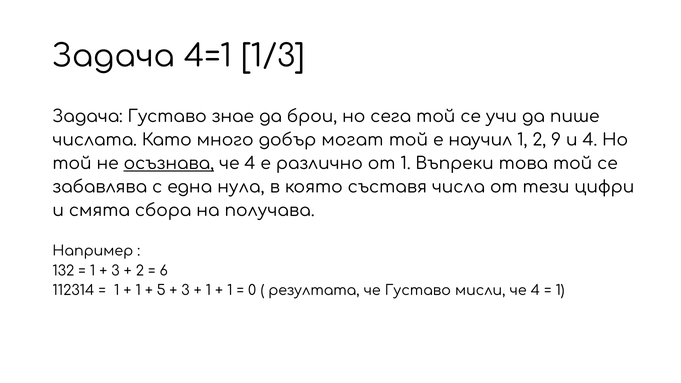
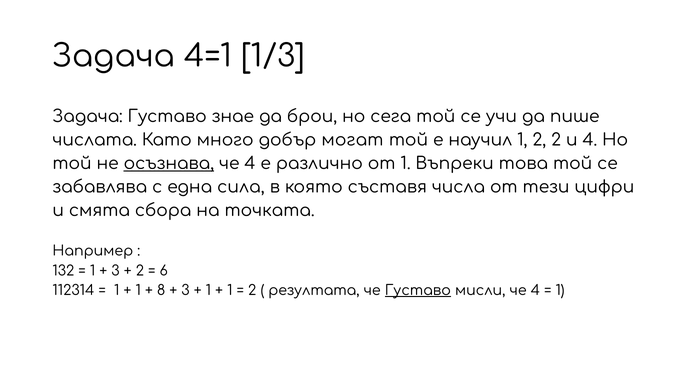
2 9: 9 -> 2 (556, 140)
нула: нула -> сила (241, 187)
получава: получава -> точката (270, 211)
5: 5 -> 8 (161, 290)
0: 0 -> 2 (252, 290)
Густаво underline: none -> present (418, 290)
